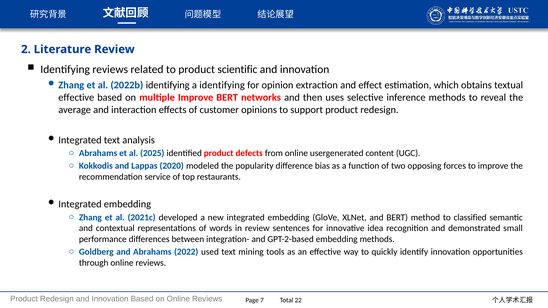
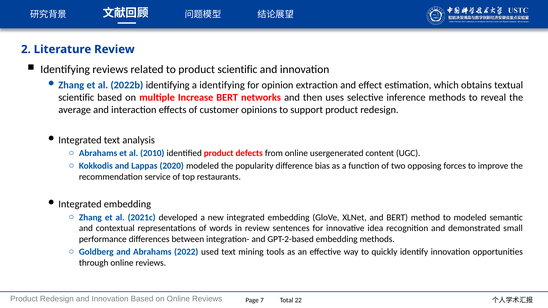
effective: effective -> scientific (76, 97)
multiple Improve: Improve -> Increase (196, 97)
2025: 2025 -> 2010 (152, 153)
to classified: classified -> modeled (470, 218)
